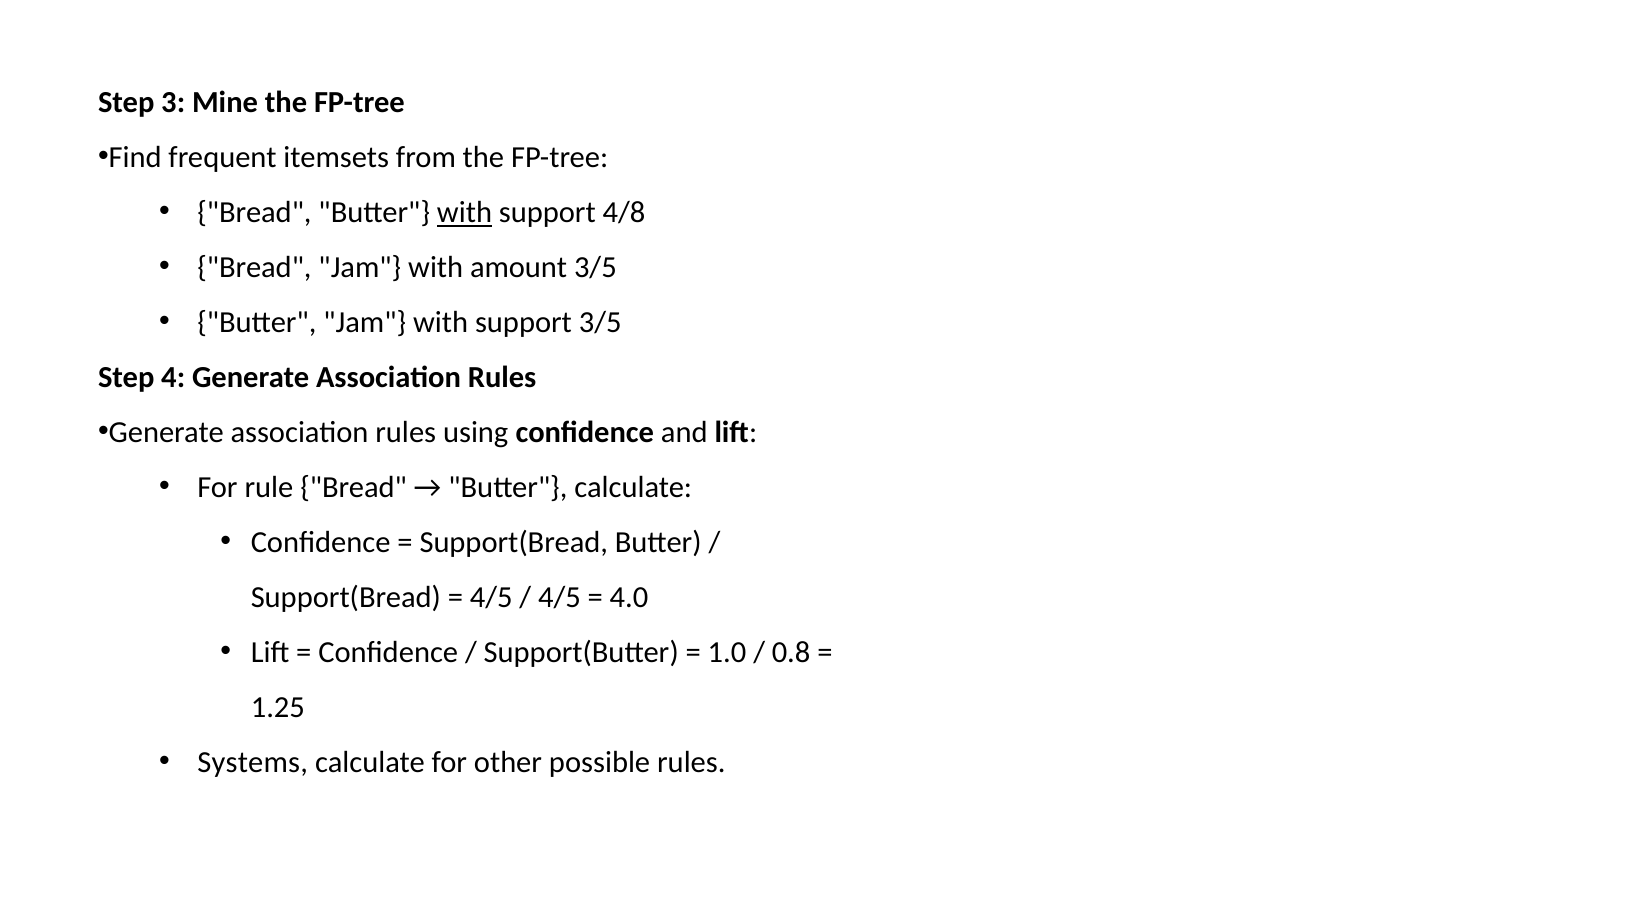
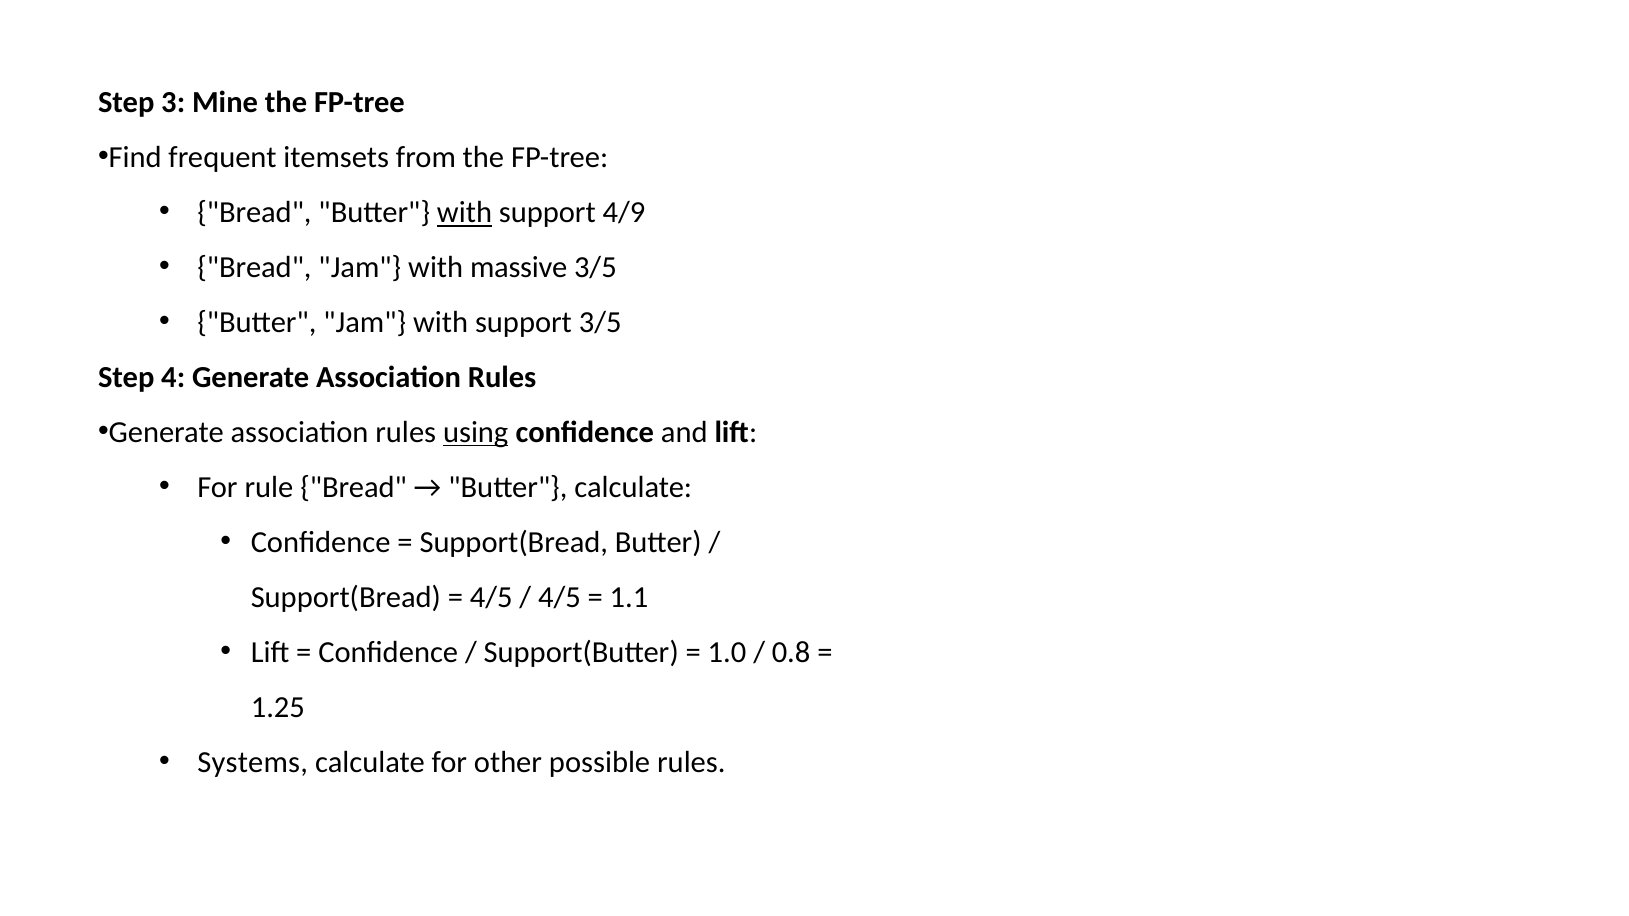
4/8: 4/8 -> 4/9 (624, 213)
amount: amount -> massive (519, 268)
using underline: none -> present (476, 432)
4.0: 4.0 -> 1.1 (629, 597)
